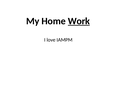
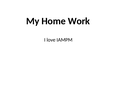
Work underline: present -> none (79, 21)
